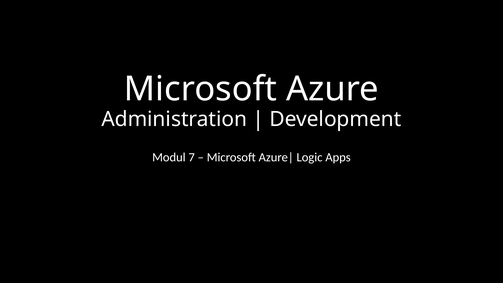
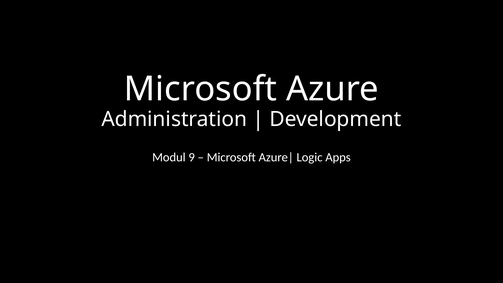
7: 7 -> 9 (192, 157)
